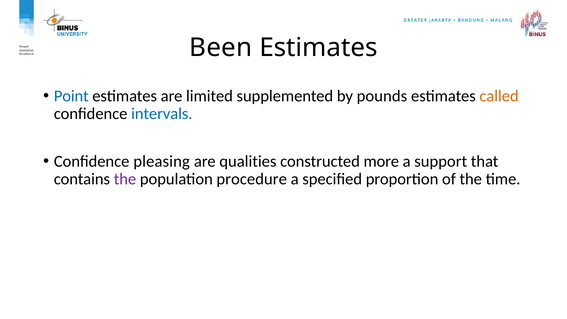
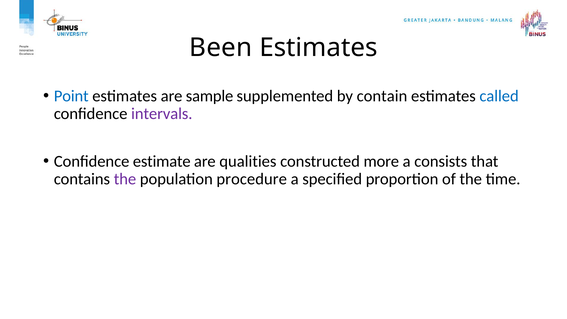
limited: limited -> sample (210, 96)
pounds: pounds -> contain (382, 96)
called colour: orange -> blue (499, 96)
intervals colour: blue -> purple (162, 114)
pleasing: pleasing -> estimate (162, 161)
support: support -> consists (441, 161)
